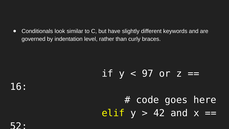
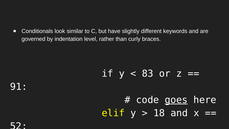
97: 97 -> 83 (148, 73)
16: 16 -> 91 (19, 87)
goes underline: none -> present (176, 100)
42: 42 -> 18 (159, 113)
